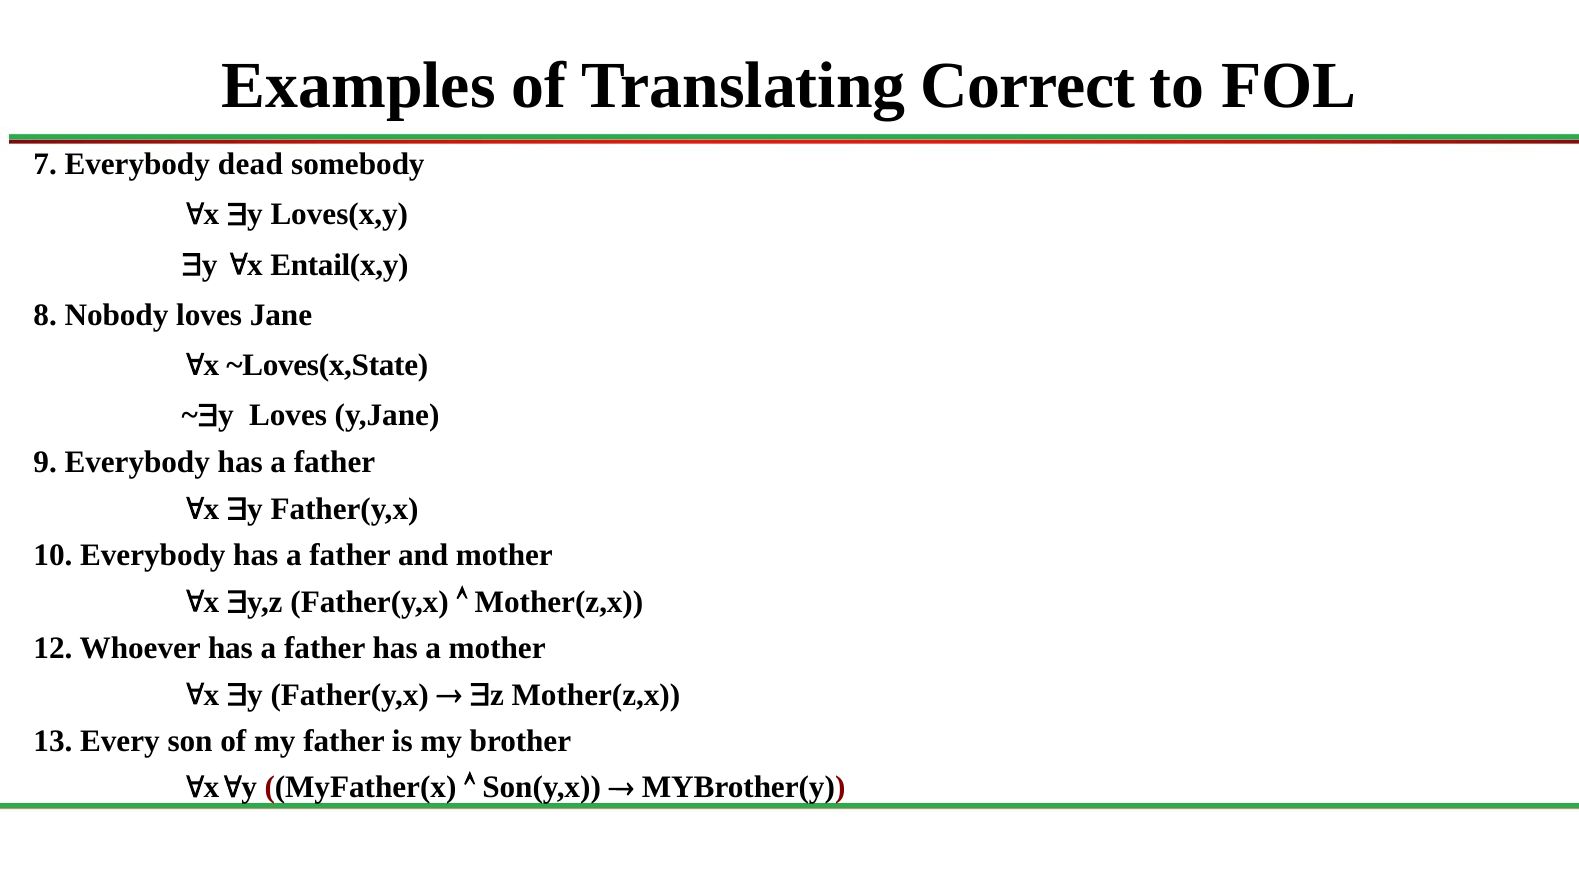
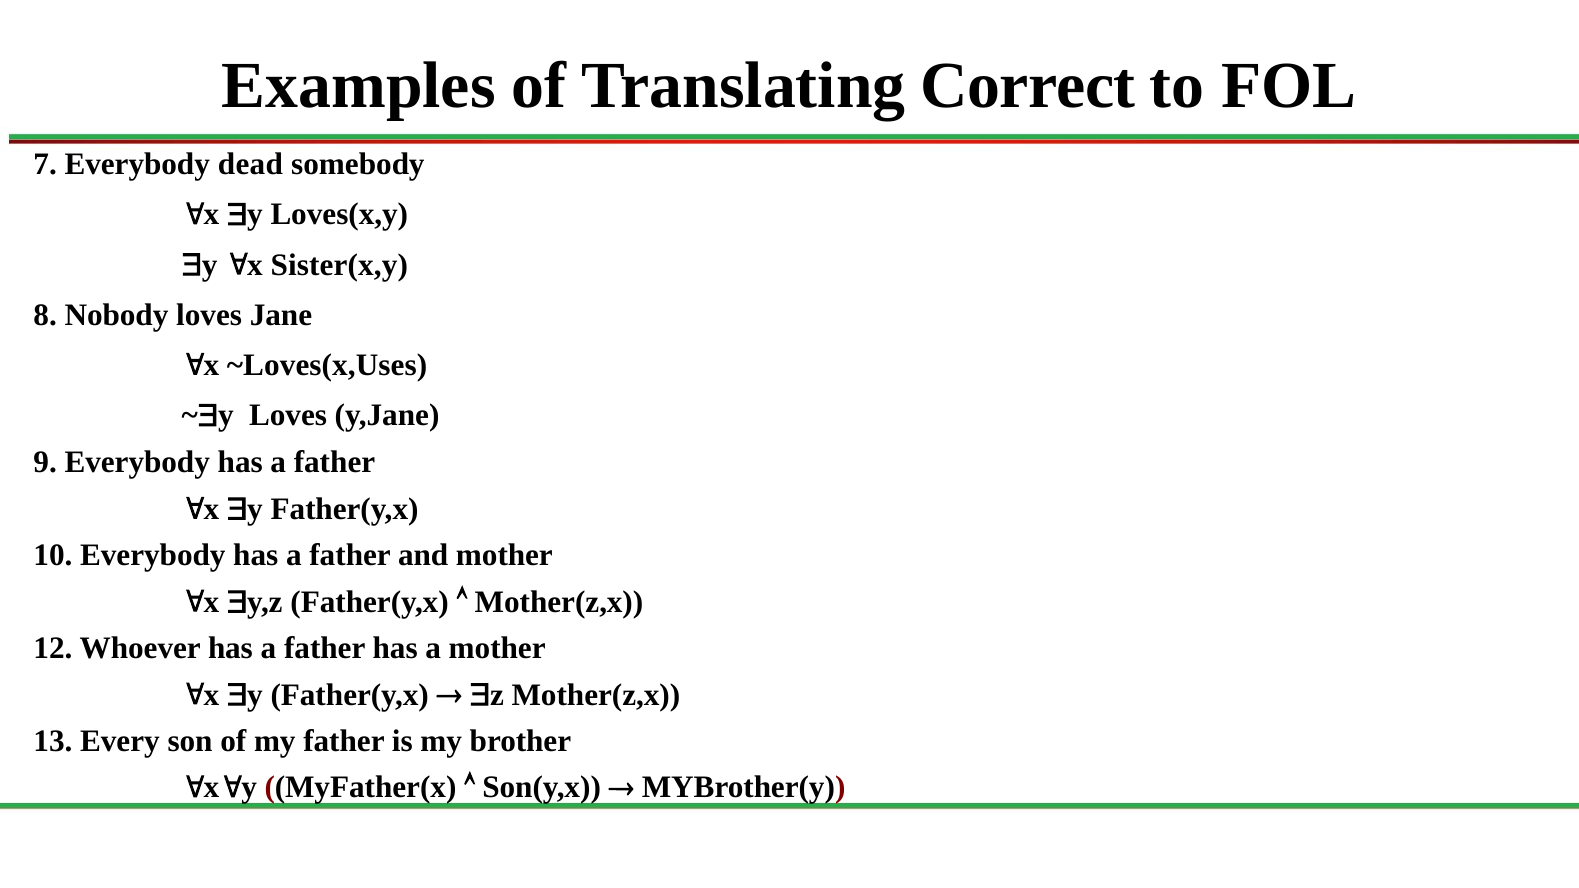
Entail(x,y: Entail(x,y -> Sister(x,y (339, 265)
~Loves(x,State: ~Loves(x,State -> ~Loves(x,Uses (327, 365)
